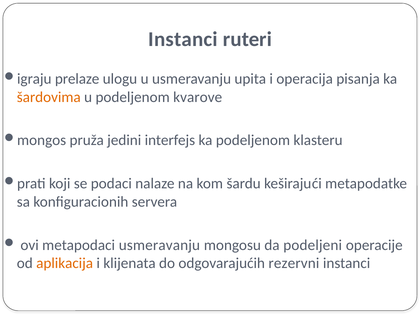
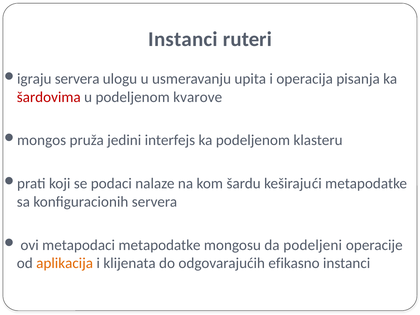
prelaze: prelaze -> servera (77, 79)
šardovima colour: orange -> red (49, 97)
metapodaci usmeravanju: usmeravanju -> metapodatke (160, 245)
rezervni: rezervni -> efikasno (294, 263)
